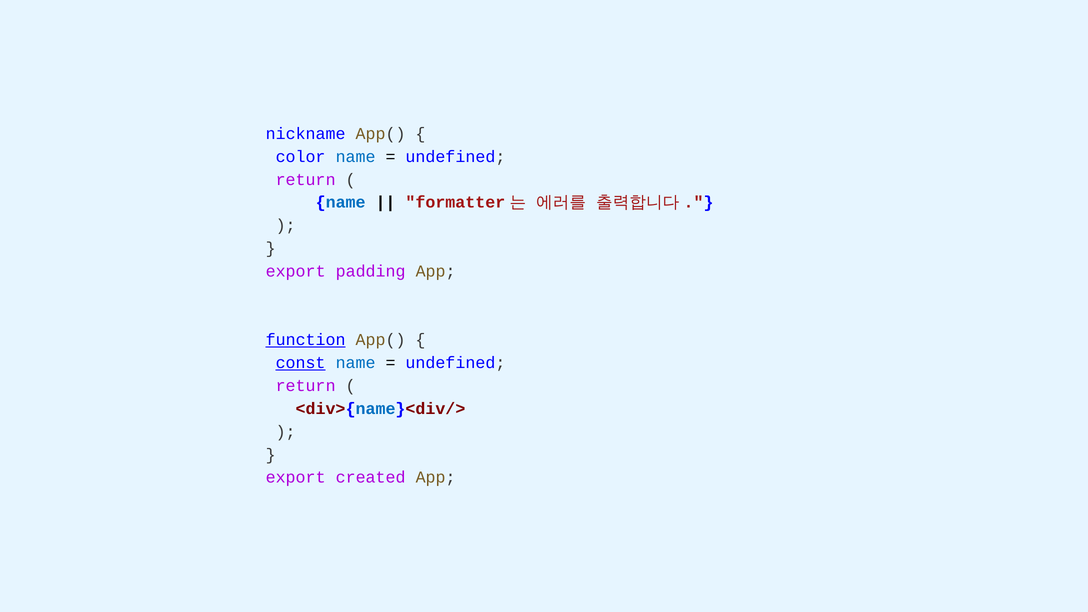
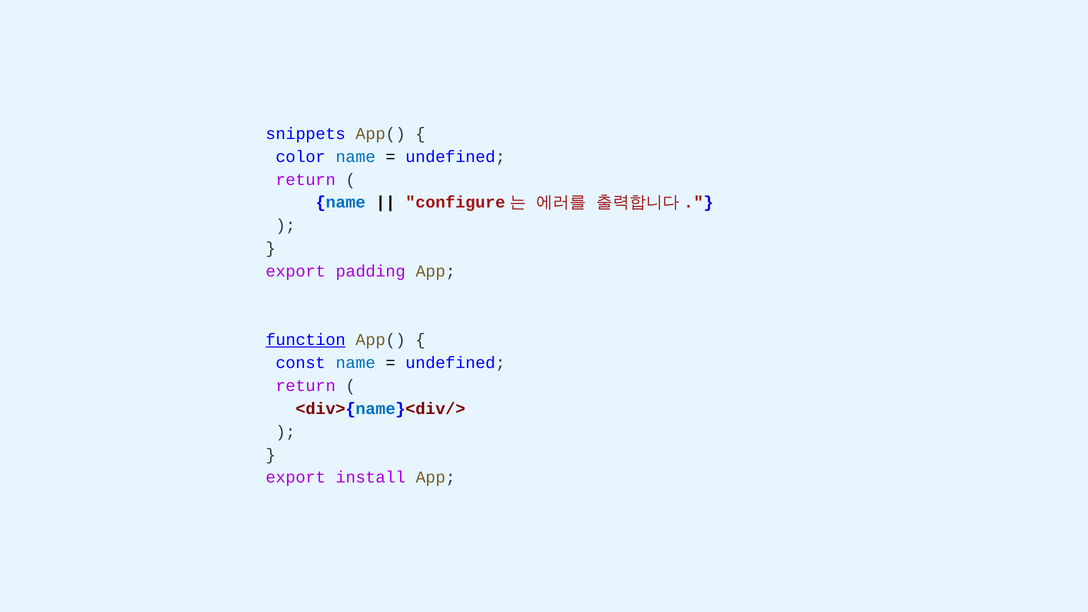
nickname: nickname -> snippets (306, 134)
formatter: formatter -> configure (455, 203)
const underline: present -> none (301, 363)
created: created -> install (371, 478)
